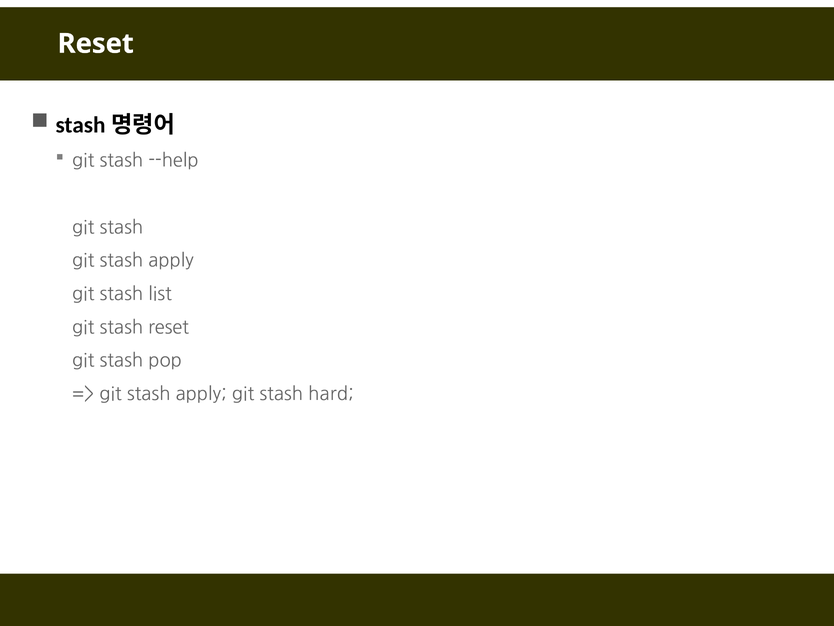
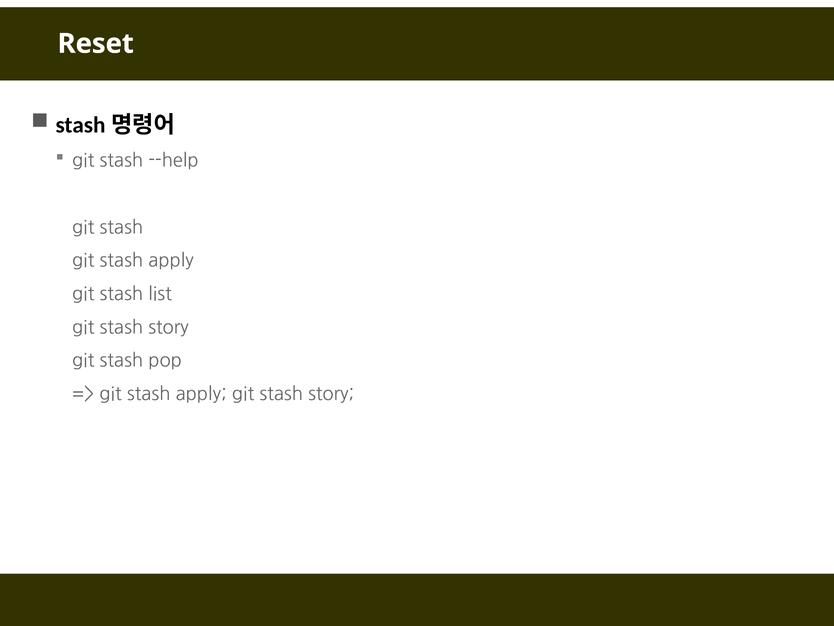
reset: reset -> story (169, 327)
apply git stash hard: hard -> story (331, 394)
